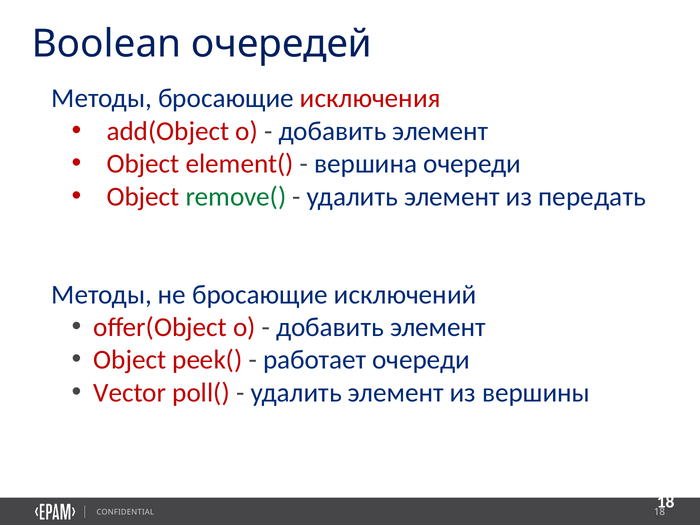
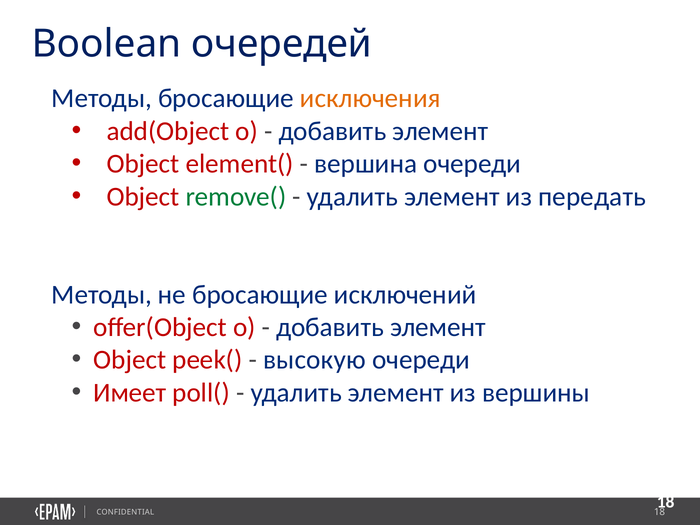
исключения colour: red -> orange (370, 98)
работает: работает -> высокую (314, 360)
Vector: Vector -> Имеет (130, 393)
